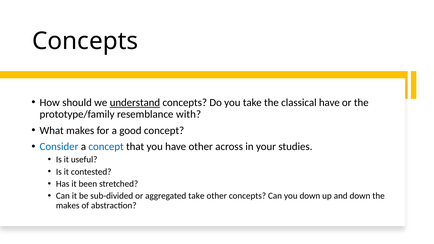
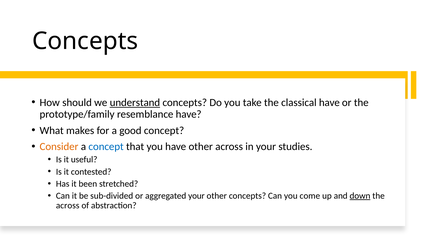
resemblance with: with -> have (189, 114)
Consider colour: blue -> orange (59, 147)
aggregated take: take -> your (196, 196)
you down: down -> come (310, 196)
down underline: none -> present (360, 196)
makes: makes -> across (68, 206)
